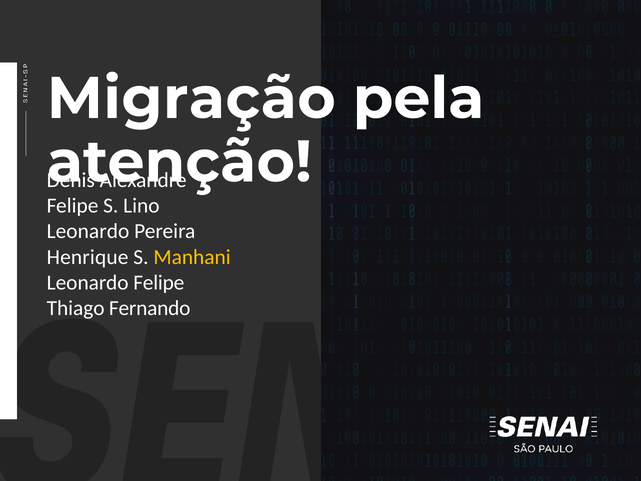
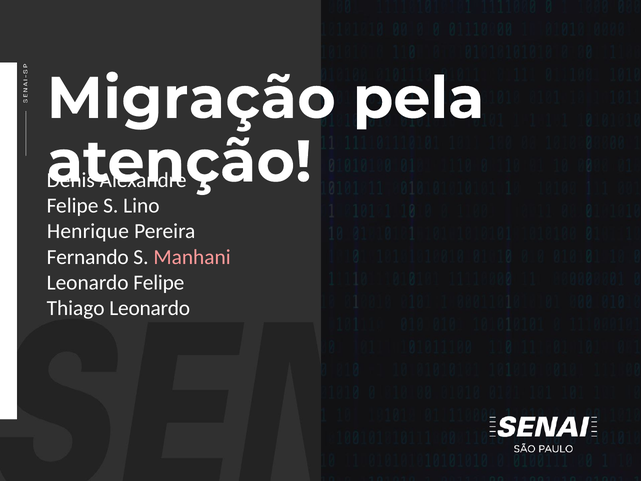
Leonardo: Leonardo -> Henrique (88, 231)
Henrique: Henrique -> Fernando (88, 257)
Manhani colour: yellow -> pink (192, 257)
Thiago Fernando: Fernando -> Leonardo (150, 308)
